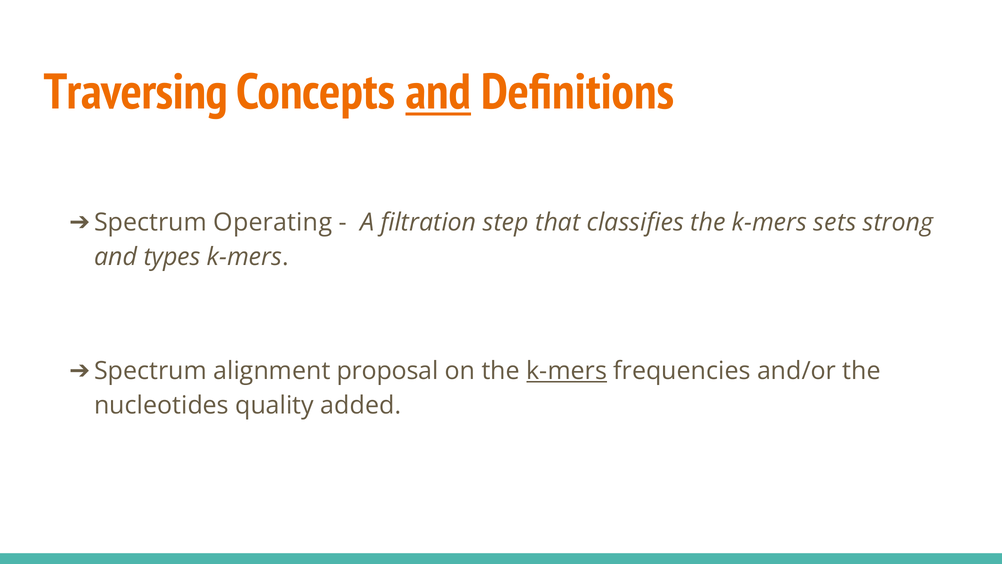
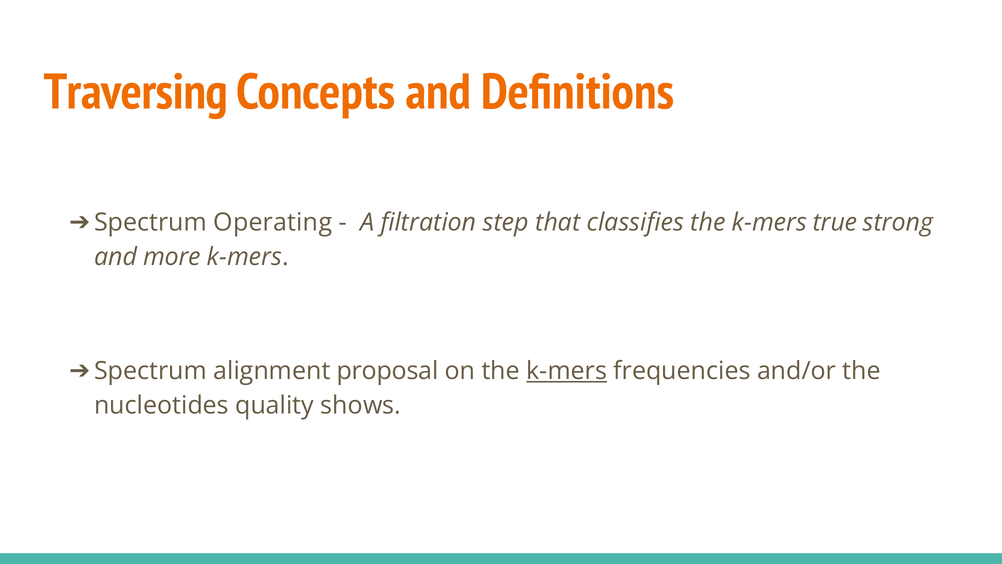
and underline: present -> none (438, 92)
sets: sets -> true (835, 222)
types: types -> more (172, 257)
added: added -> shows (361, 405)
